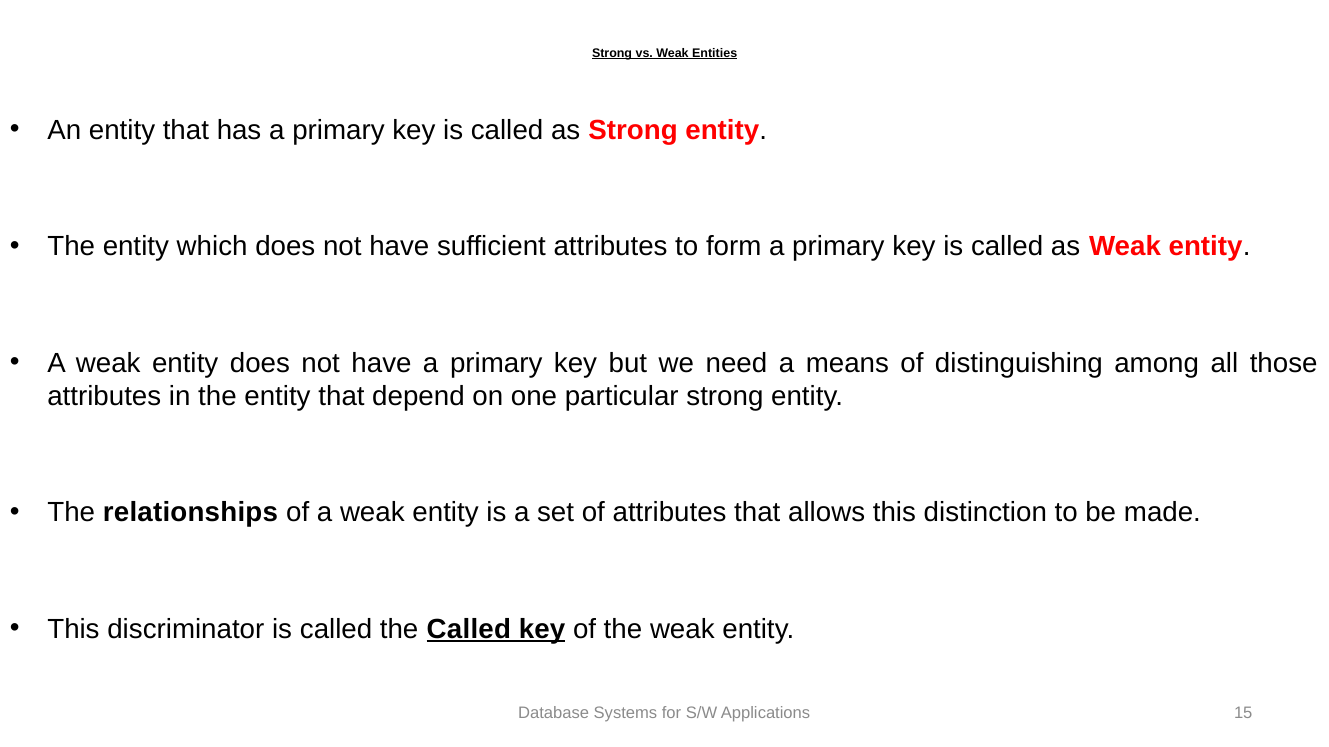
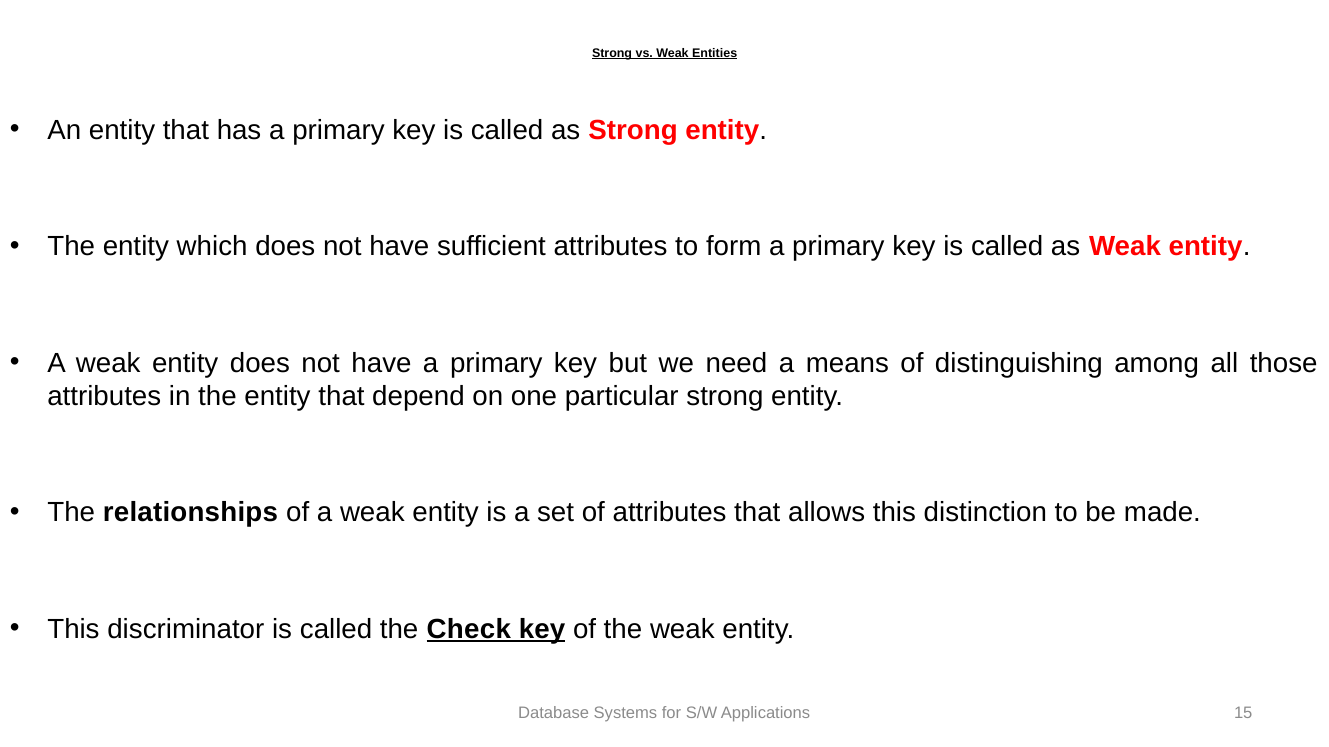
the Called: Called -> Check (469, 629)
